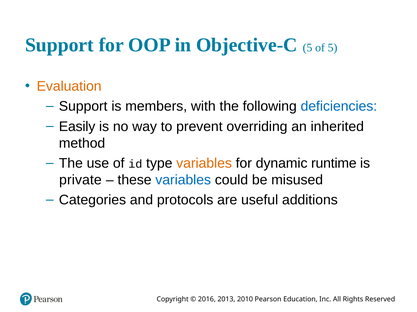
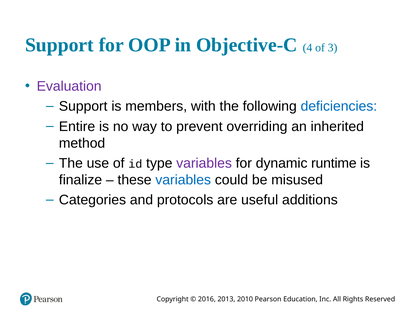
Objective-C 5: 5 -> 4 (307, 48)
of 5: 5 -> 3 (333, 48)
Evaluation colour: orange -> purple (69, 86)
Easily: Easily -> Entire (77, 127)
variables colour: orange -> purple (204, 164)
private: private -> finalize (81, 180)
